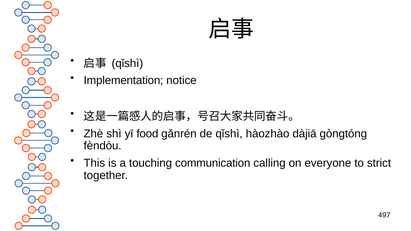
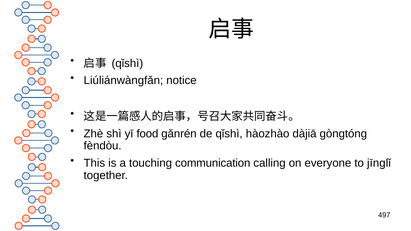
Implementation: Implementation -> Liúliánwàngfǎn (123, 81)
strict: strict -> jīnglǐ (379, 163)
